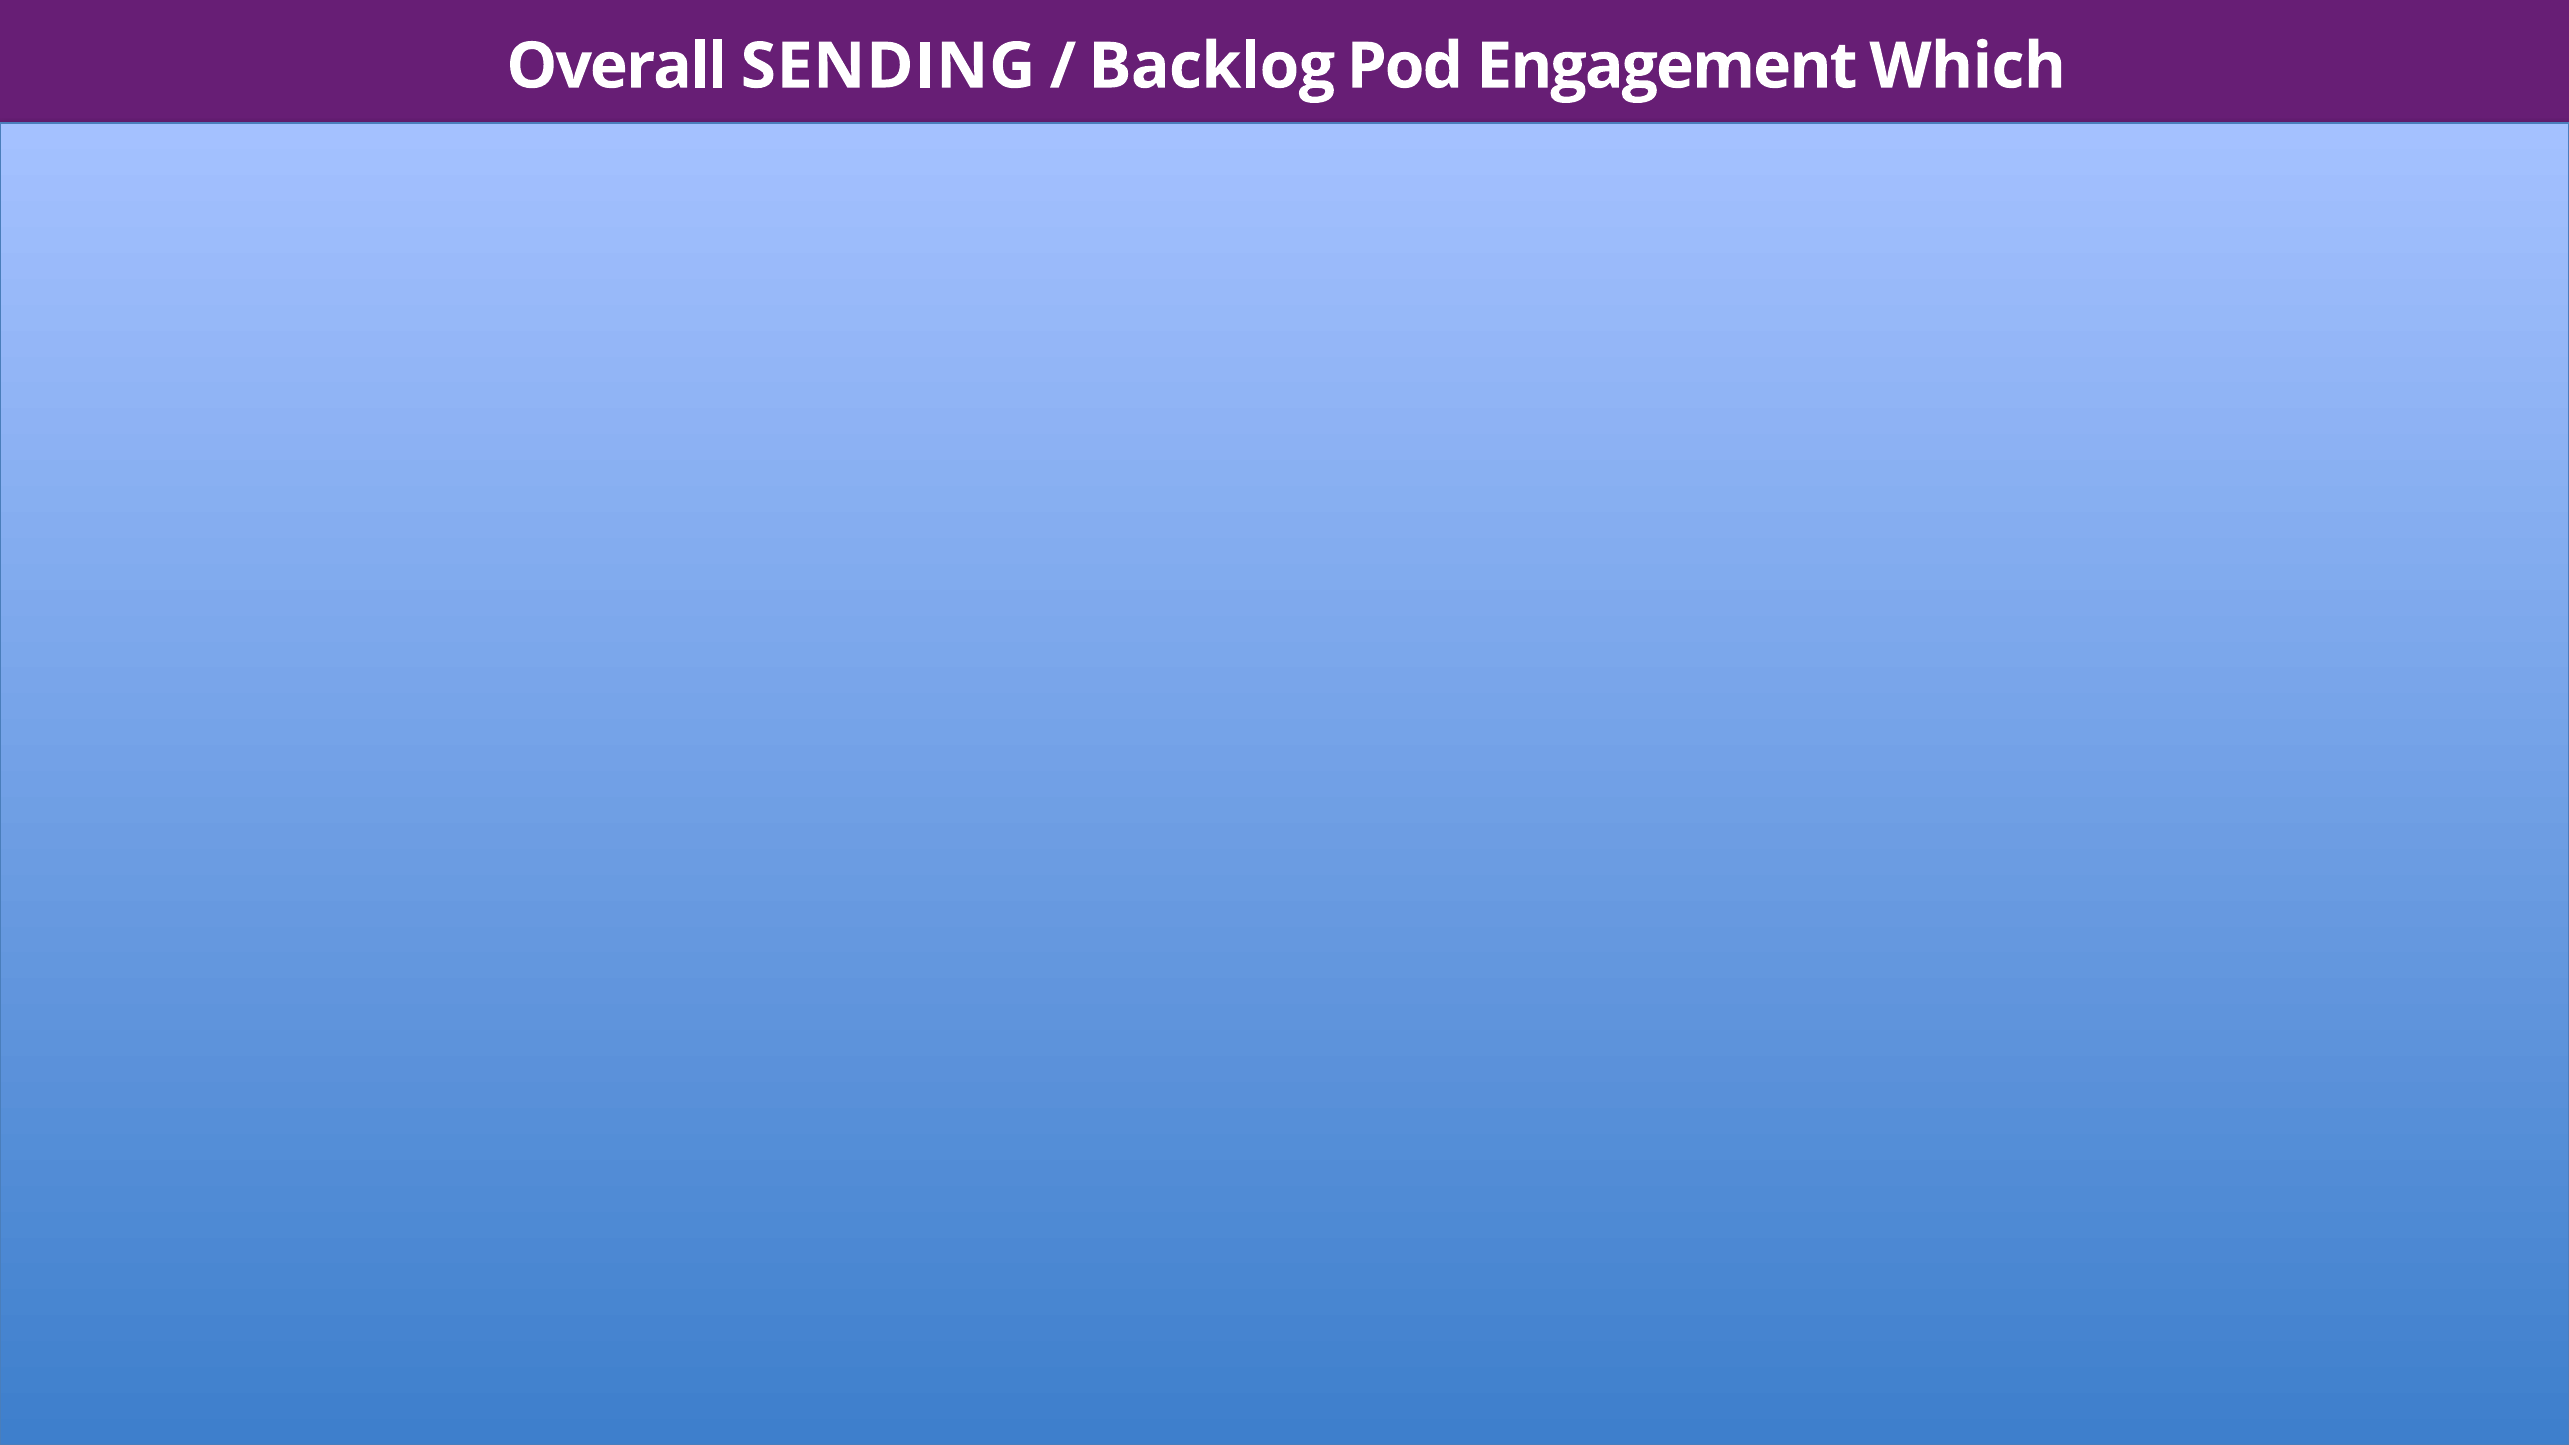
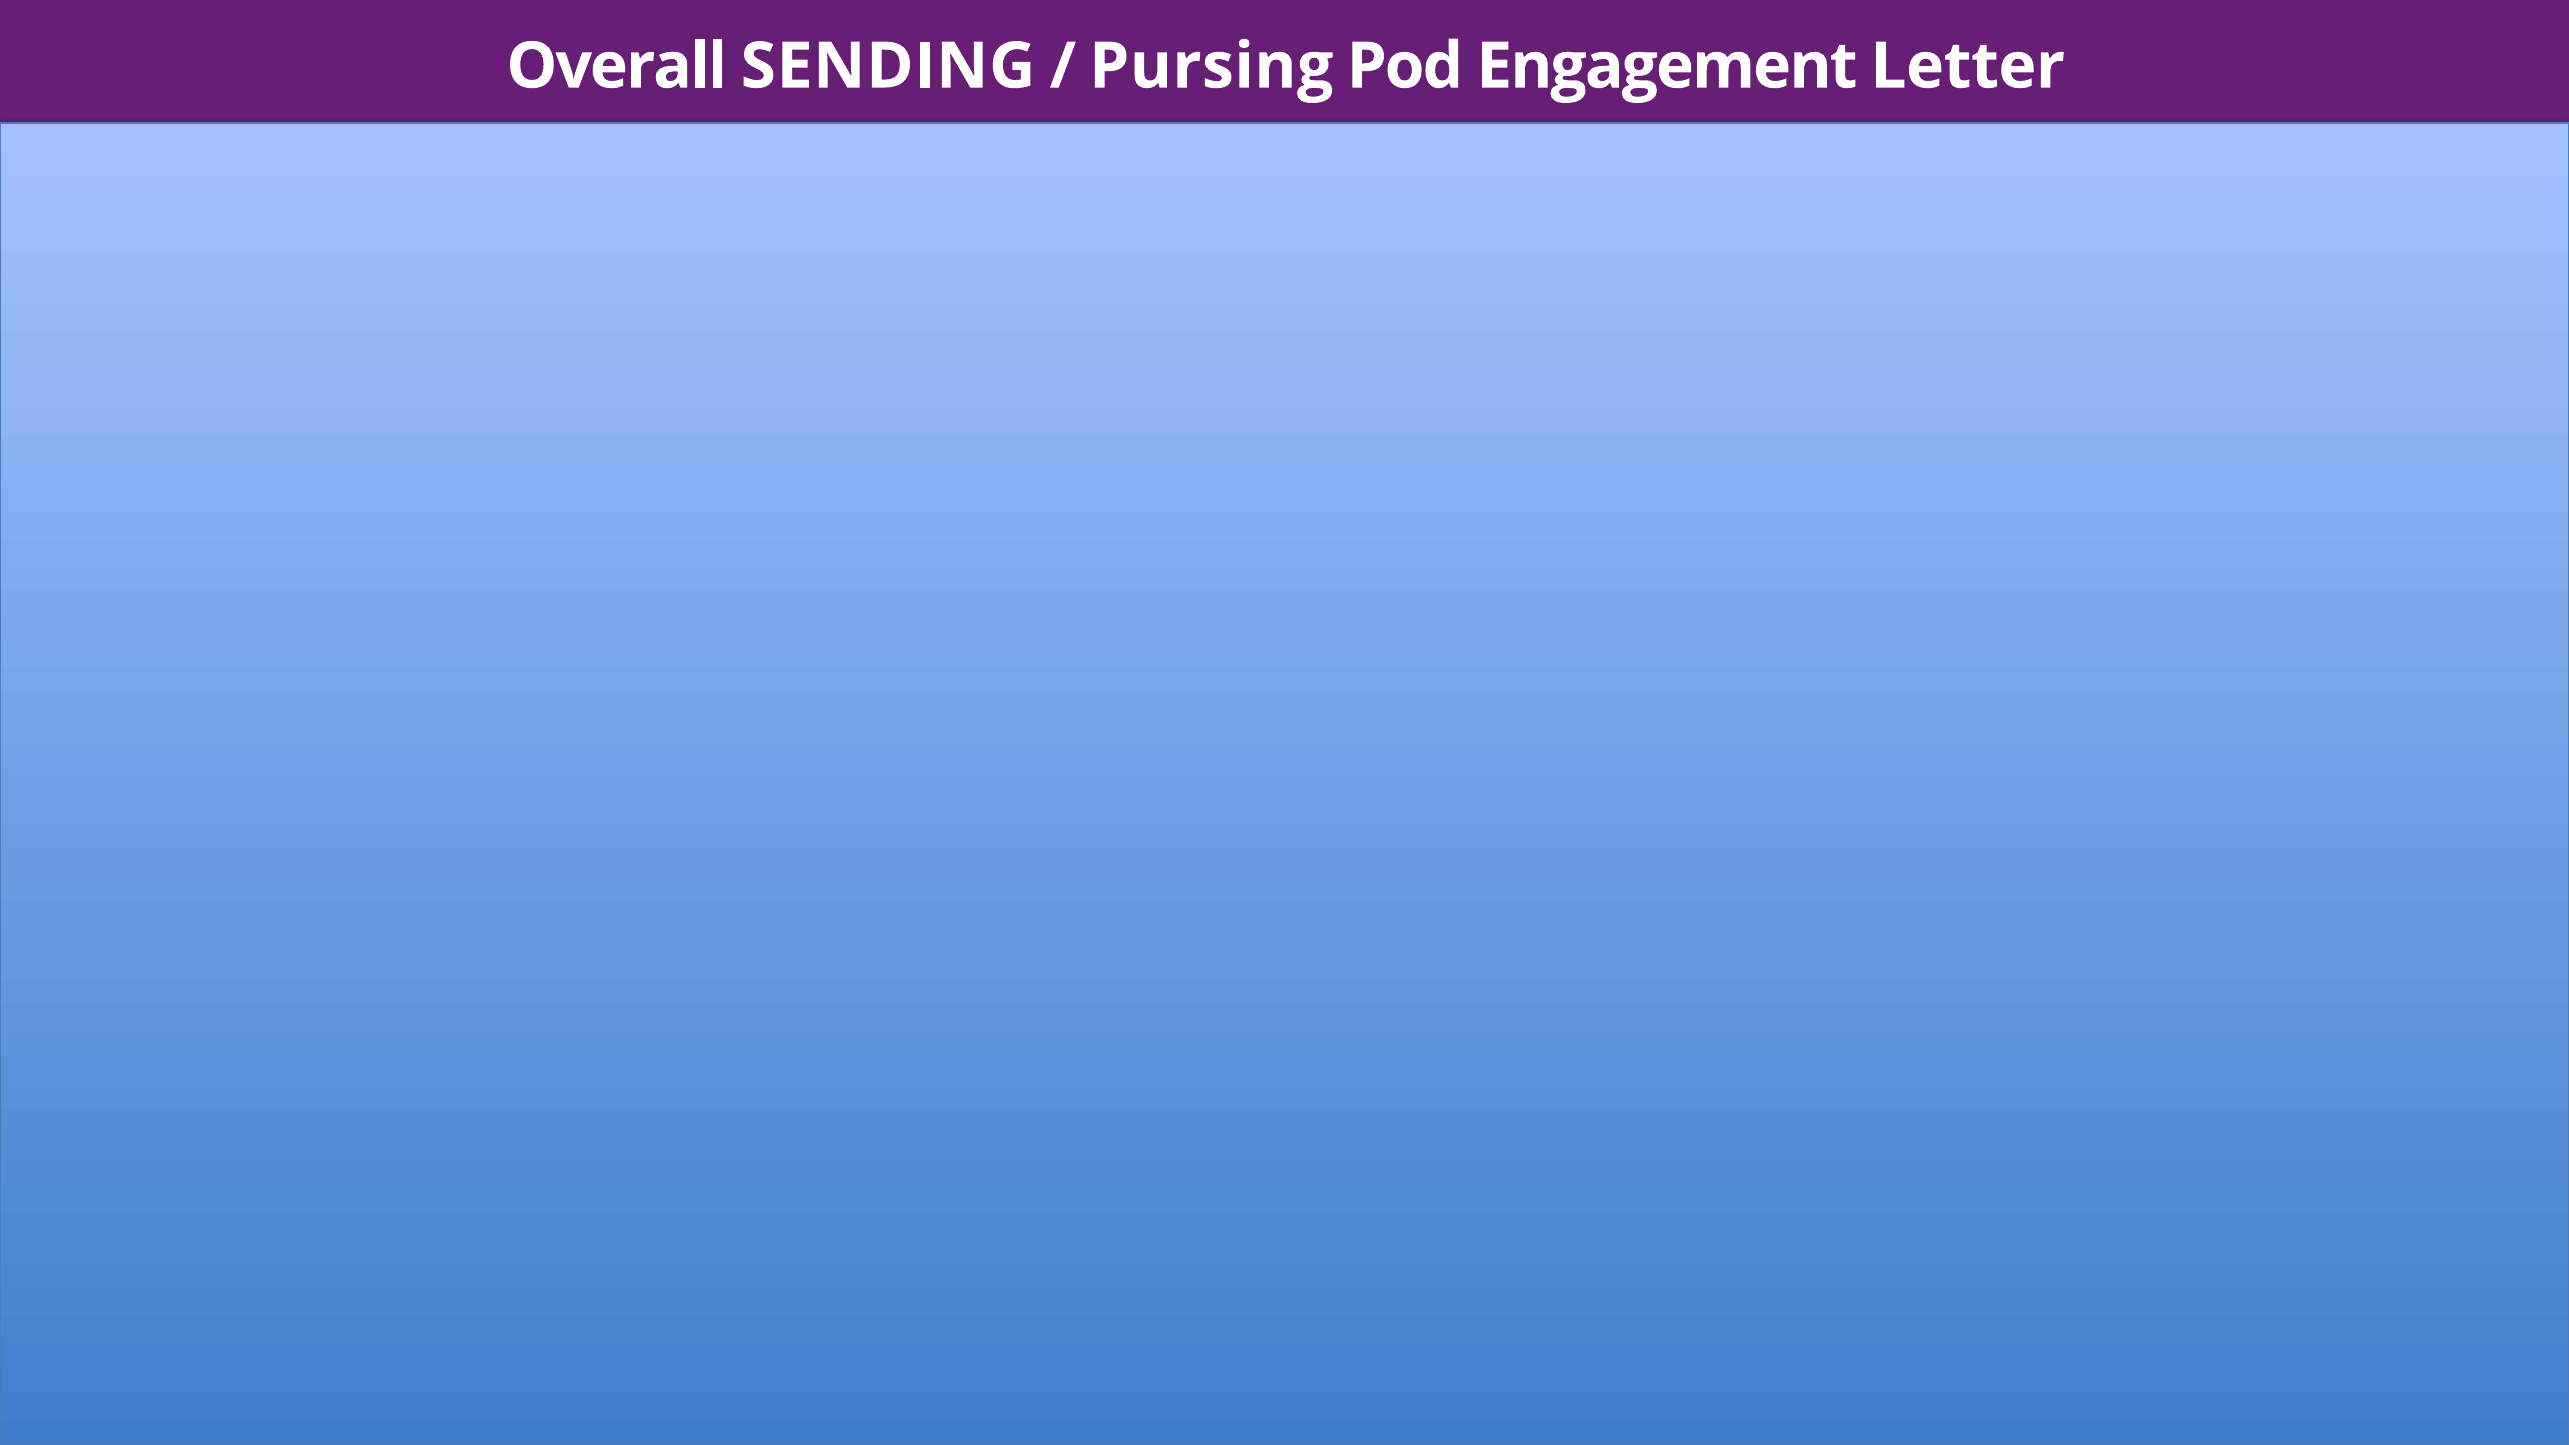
Backlog: Backlog -> Pursing (1211, 66)
Engagement Which: Which -> Letter (1968, 66)
